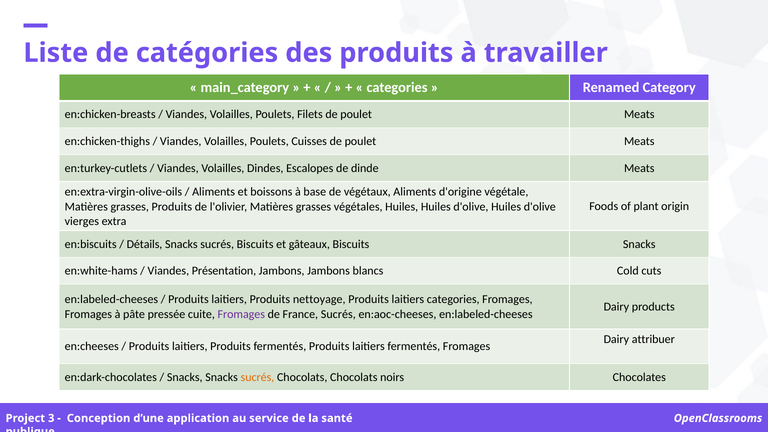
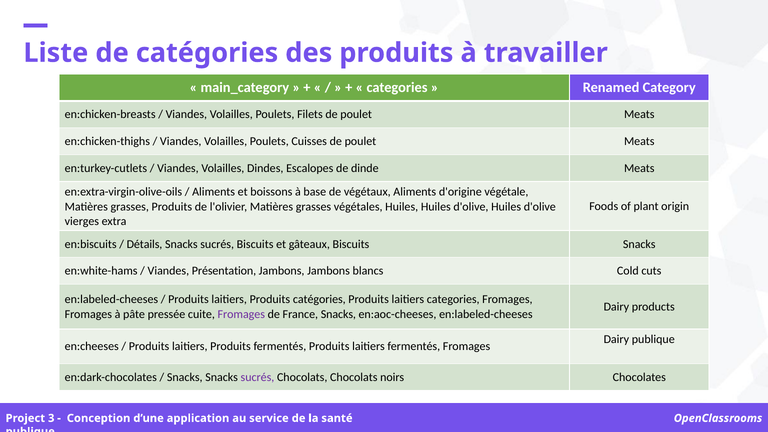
Produits nettoyage: nettoyage -> catégories (319, 299)
France Sucrés: Sucrés -> Snacks (338, 314)
Dairy attribuer: attribuer -> publique (653, 339)
sucrés colour: orange -> purple (257, 377)
